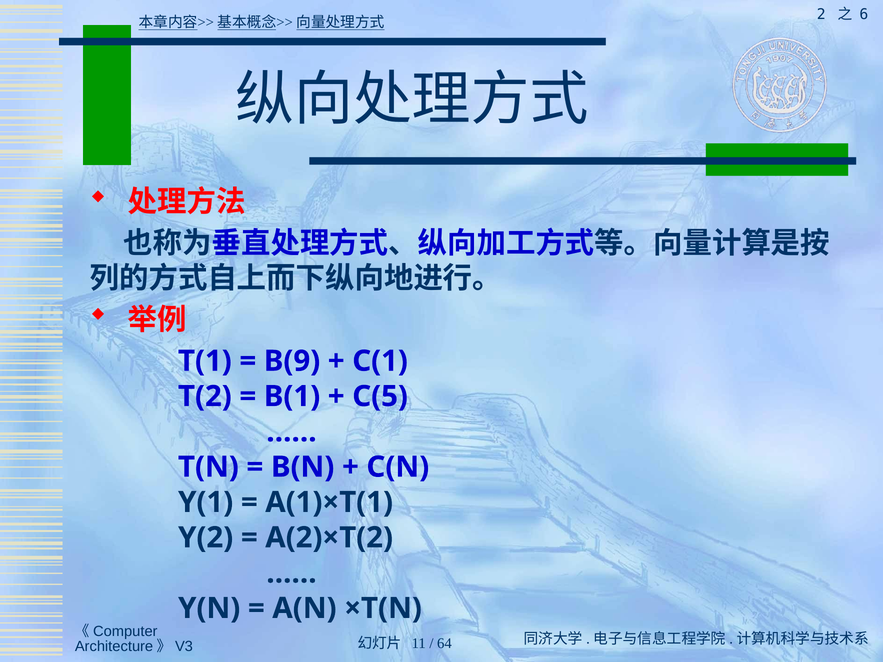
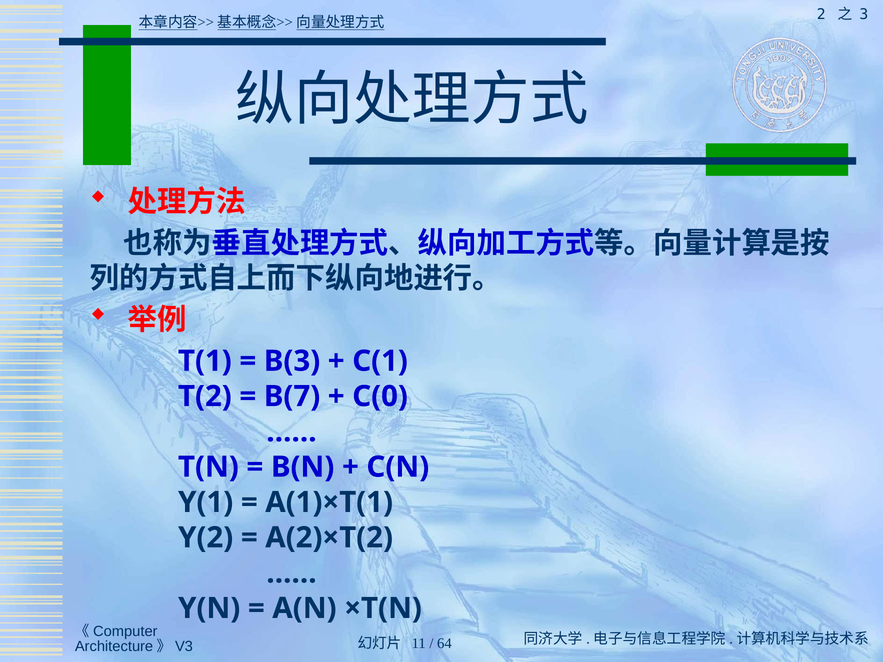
6: 6 -> 3 (864, 14)
B(9: B(9 -> B(3 (292, 361)
B(1: B(1 -> B(7 (292, 396)
C(5: C(5 -> C(0 (380, 396)
